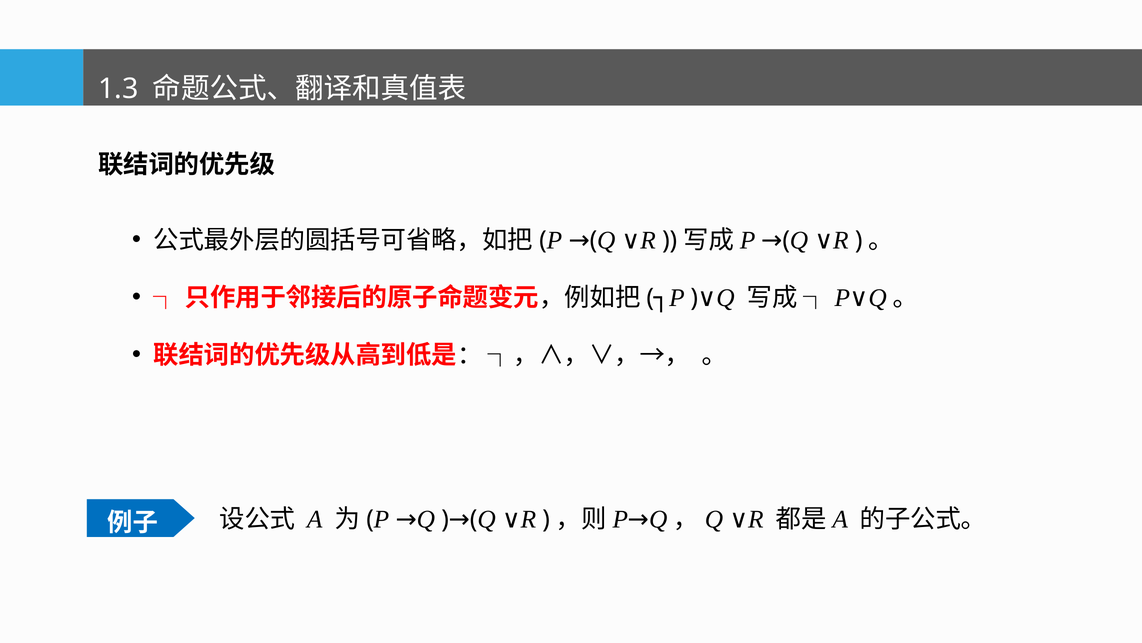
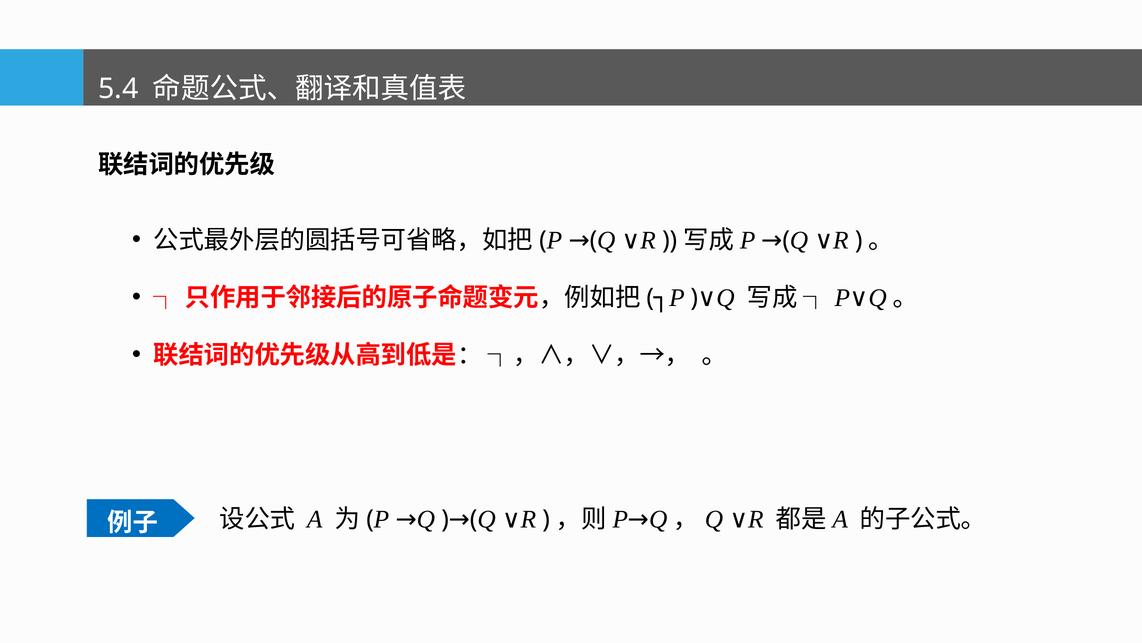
1.3: 1.3 -> 5.4 (118, 89)
